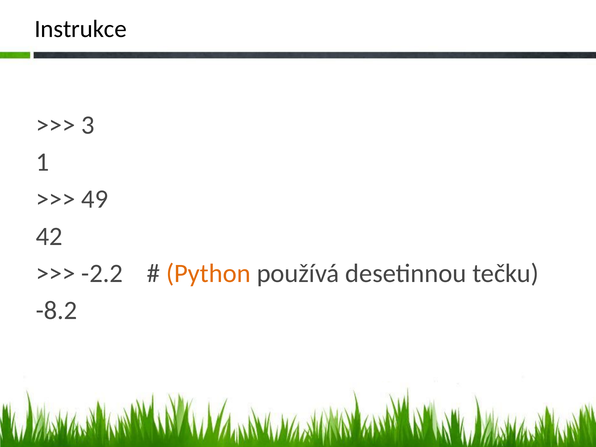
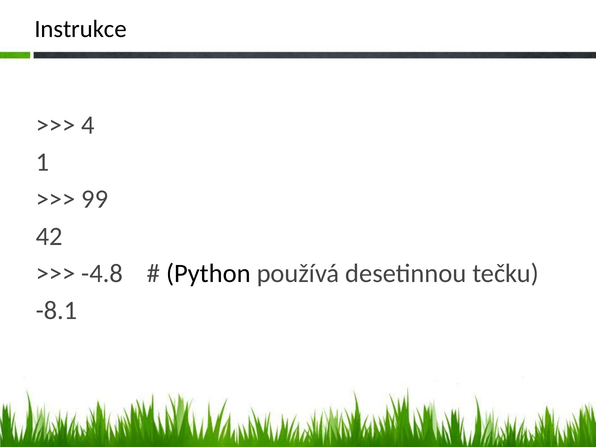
3: 3 -> 4 (88, 125)
49: 49 -> 99 (95, 199)
-2.2: -2.2 -> -4.8 (102, 273)
Python colour: orange -> black (208, 273)
-8.2: -8.2 -> -8.1 (57, 311)
